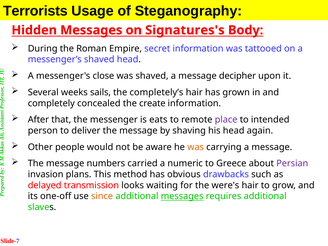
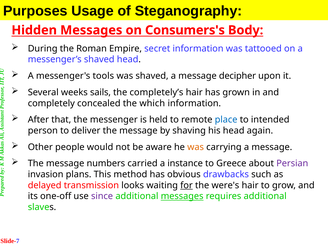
Terrorists: Terrorists -> Purposes (35, 11)
Signatures's: Signatures's -> Consumers's (185, 30)
close: close -> tools (103, 76)
create: create -> which (152, 103)
eats: eats -> held (158, 120)
place colour: purple -> blue (226, 120)
numeric: numeric -> instance (185, 163)
for underline: none -> present (187, 185)
since colour: orange -> purple (102, 196)
